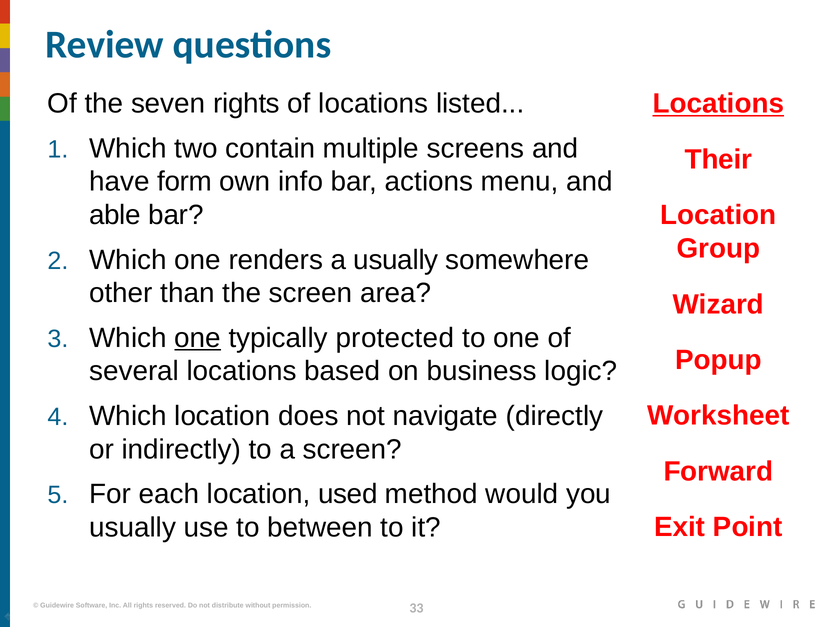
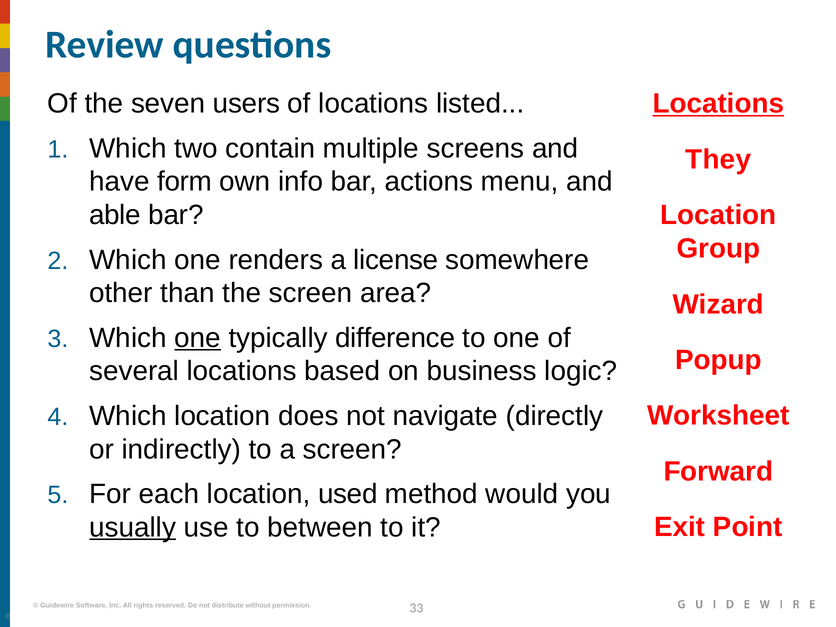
seven rights: rights -> users (247, 104)
Their: Their -> They (718, 159)
a usually: usually -> license (396, 260)
protected: protected -> difference (395, 338)
usually underline: none -> present (133, 527)
